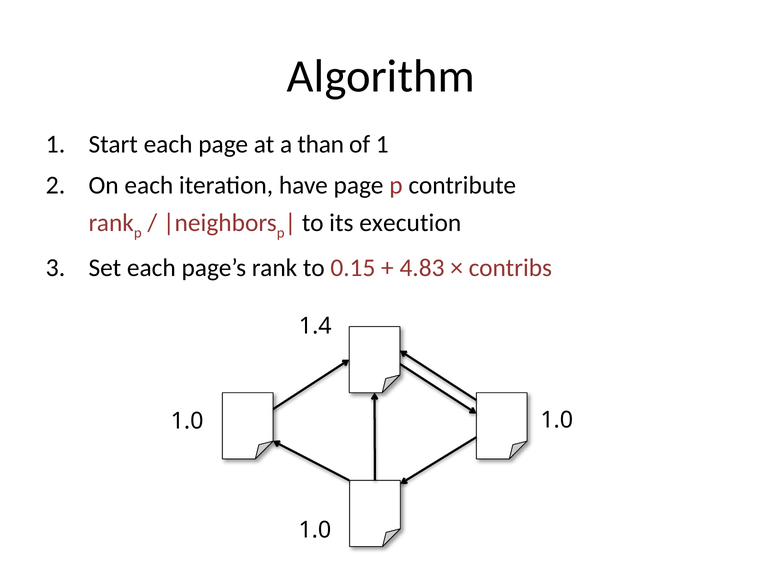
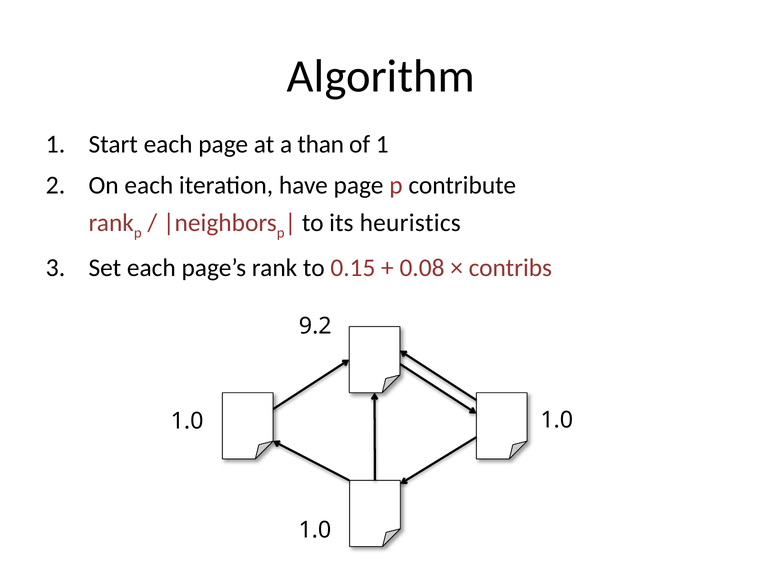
execution: execution -> heuristics (410, 223)
4.83: 4.83 -> 0.08 (422, 268)
1.4: 1.4 -> 9.2 (315, 326)
